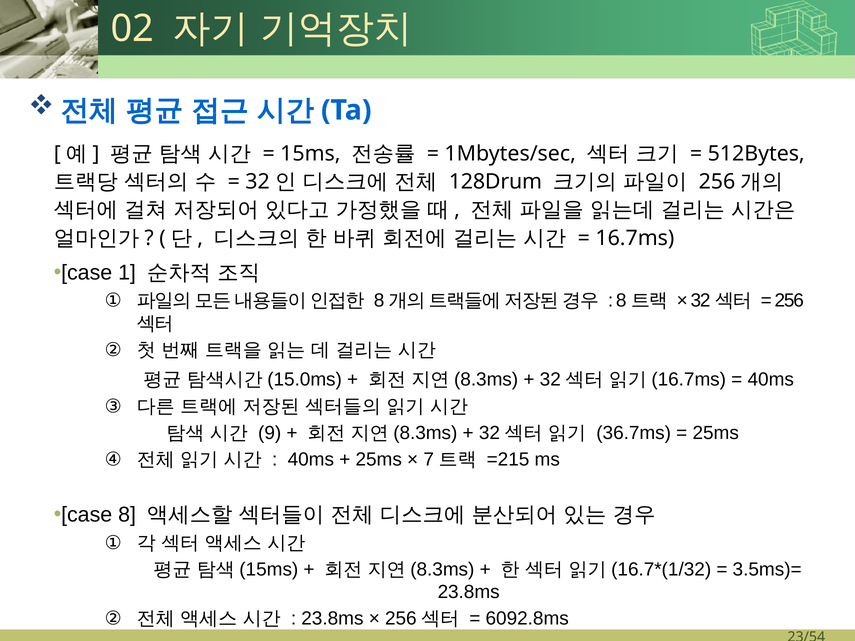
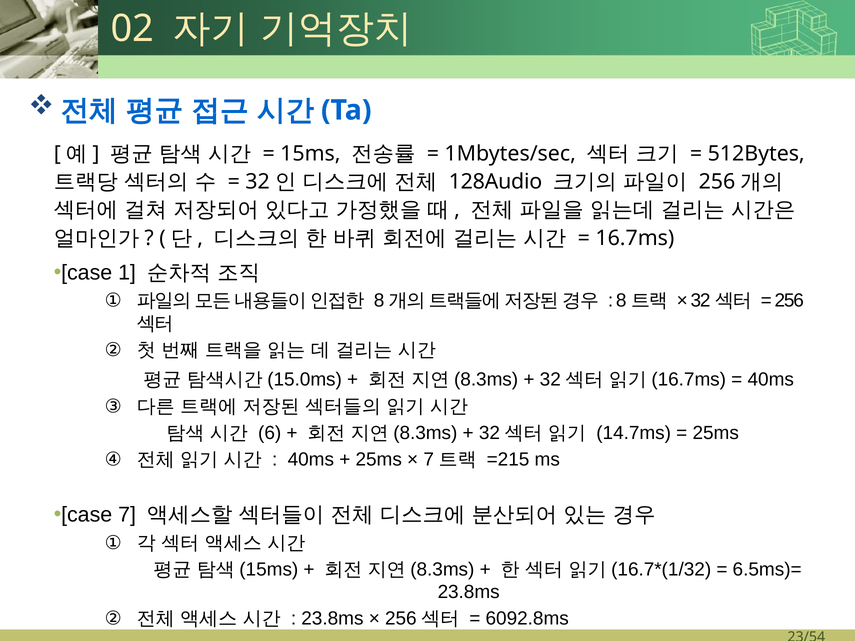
128Drum: 128Drum -> 128Audio (495, 182)
9: 9 -> 6 (270, 433)
36.7ms: 36.7ms -> 14.7ms (634, 433)
8: 8 -> 7 (127, 515)
3.5ms)=: 3.5ms)= -> 6.5ms)= (767, 570)
